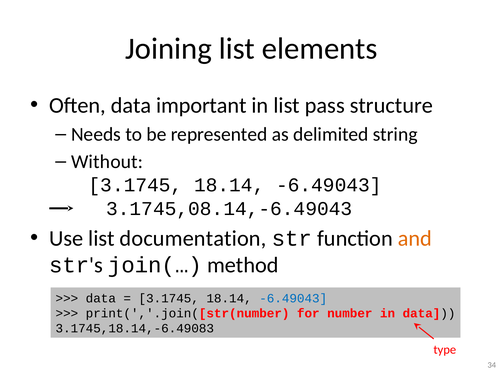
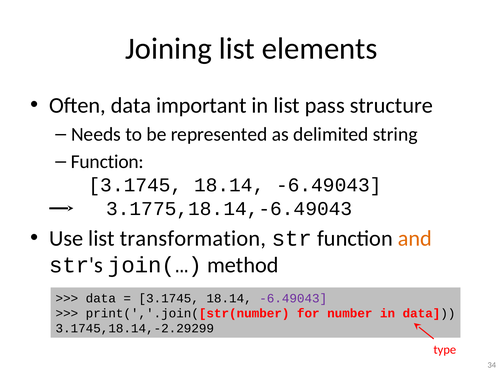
Without: Without -> Function (107, 162)
3.1745,08.14,-6.49043: 3.1745,08.14,-6.49043 -> 3.1775,18.14,-6.49043 (229, 209)
documentation: documentation -> transformation (193, 239)
-6.49043 colour: blue -> purple (293, 299)
3.1745,18.14,-6.49083: 3.1745,18.14,-6.49083 -> 3.1745,18.14,-2.29299 (135, 329)
